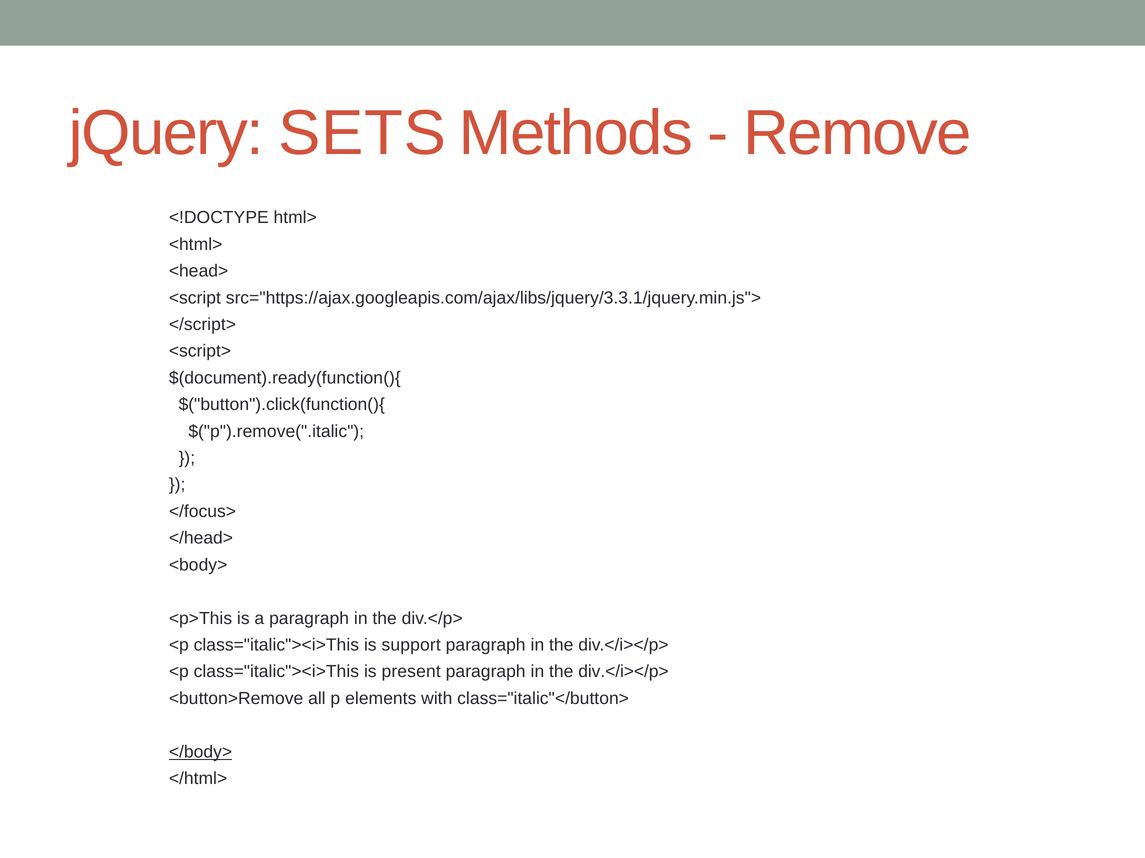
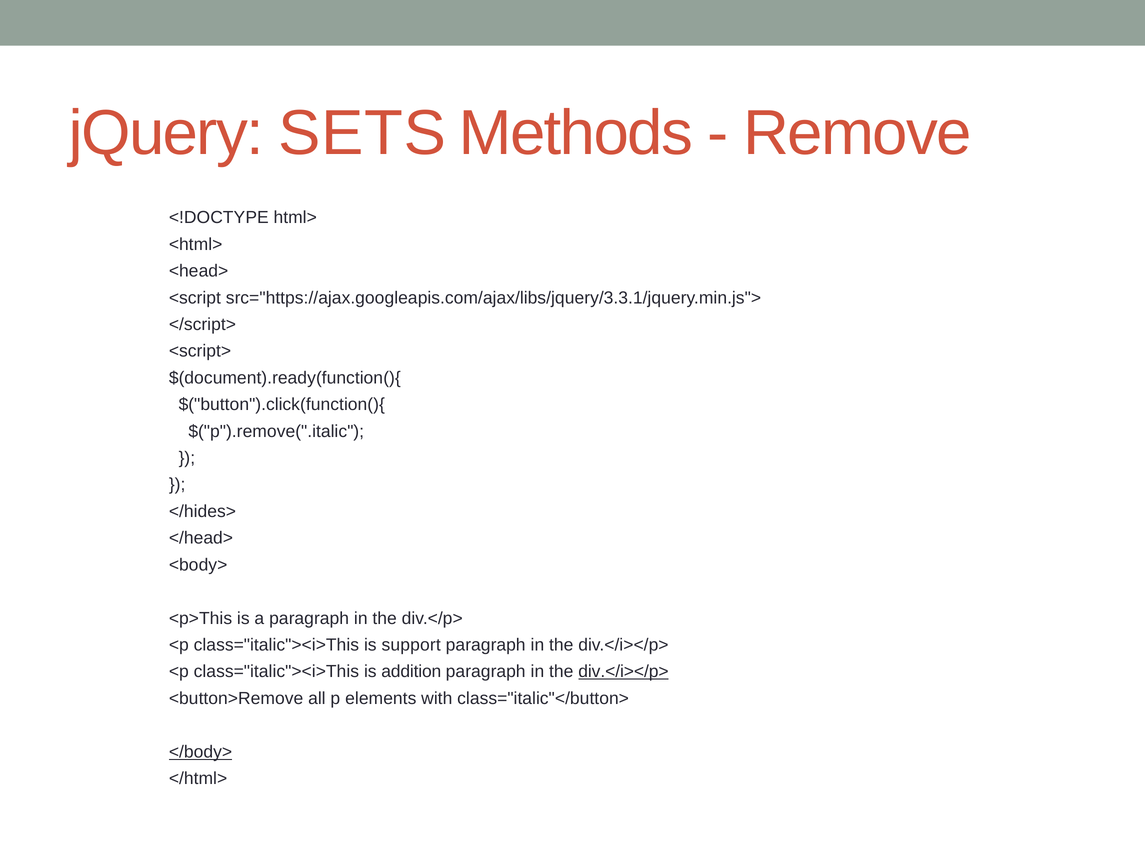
</focus>: </focus> -> </hides> (202, 512)
present: present -> addition (411, 672)
div.</i></p> underline: none -> present (623, 672)
